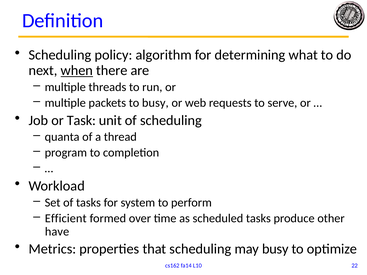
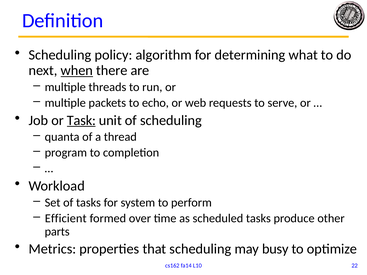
to busy: busy -> echo (155, 103)
Task underline: none -> present (81, 120)
have: have -> parts (57, 232)
